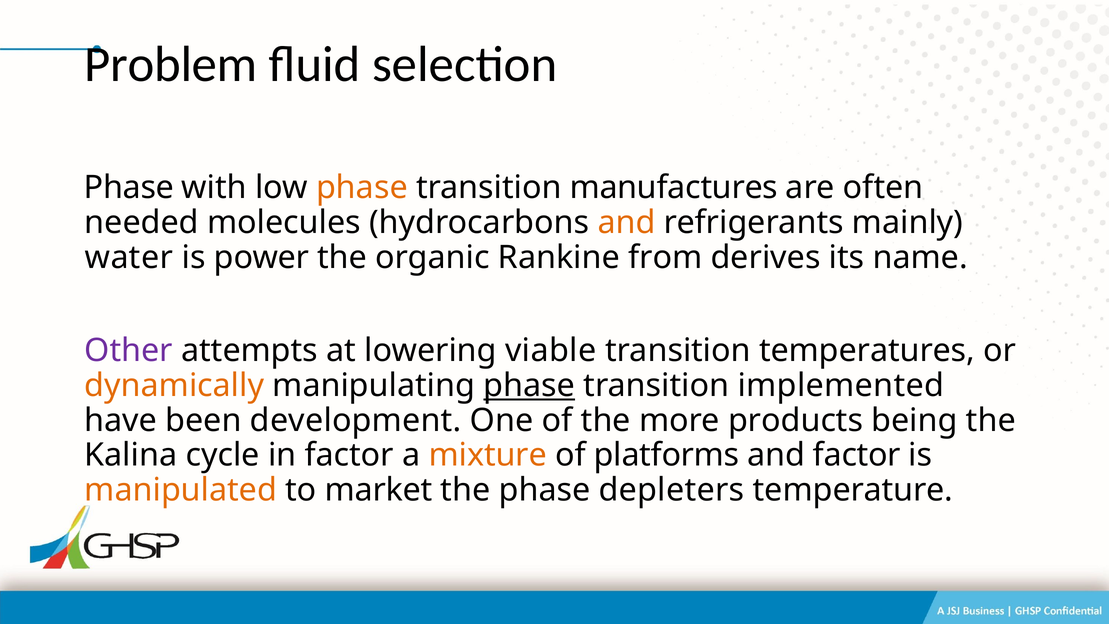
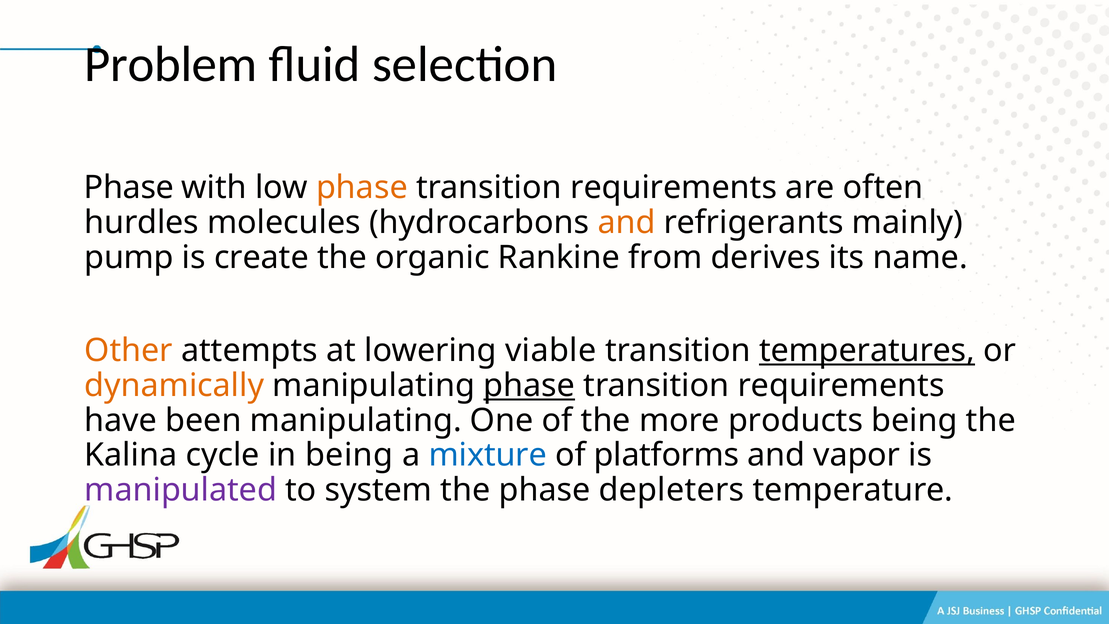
manufactures: manufactures -> requirements (674, 187)
needed: needed -> hurdles (142, 222)
water: water -> pump (129, 257)
power: power -> create (261, 257)
Other colour: purple -> orange (129, 350)
temperatures underline: none -> present (867, 350)
implemented: implemented -> requirements (841, 385)
been development: development -> manipulating (356, 420)
in factor: factor -> being (349, 455)
mixture colour: orange -> blue (488, 455)
and factor: factor -> vapor (857, 455)
manipulated colour: orange -> purple (181, 490)
market: market -> system (379, 490)
